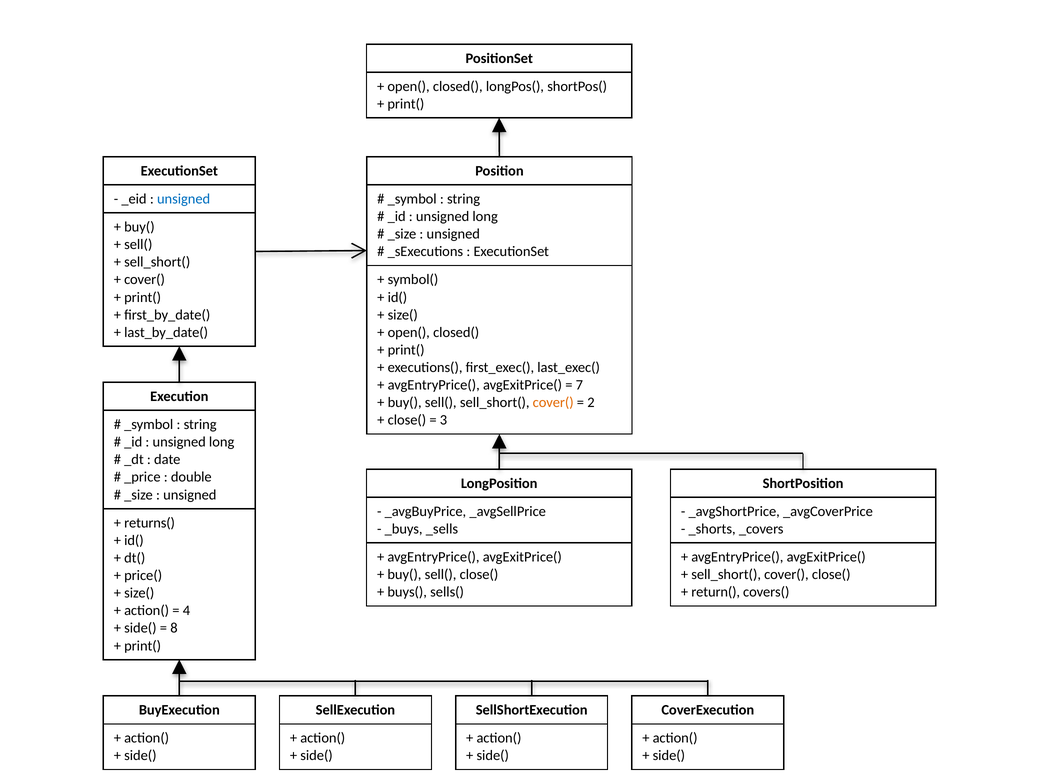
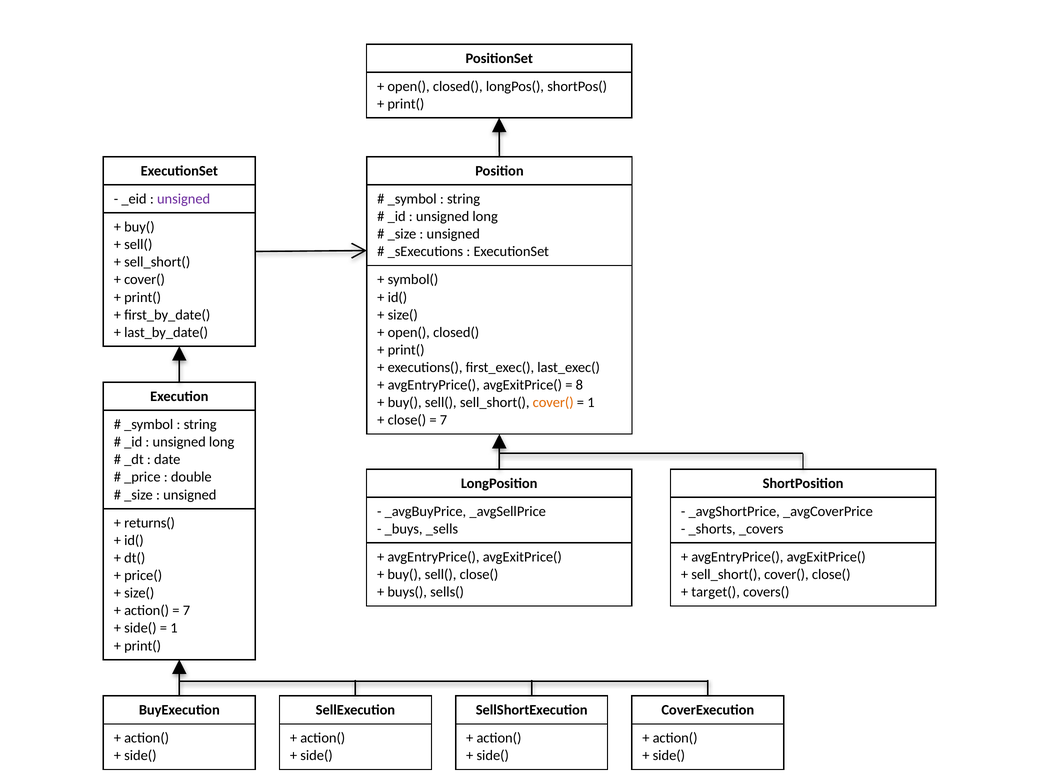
unsigned colour: blue -> purple (184, 199)
7: 7 -> 8 (579, 385)
2: 2 -> 1 (591, 403)
3: 3 -> 7 (443, 420)
return(: return( -> target( (716, 592)
4: 4 -> 7 (186, 611)
8: 8 -> 1 (174, 628)
